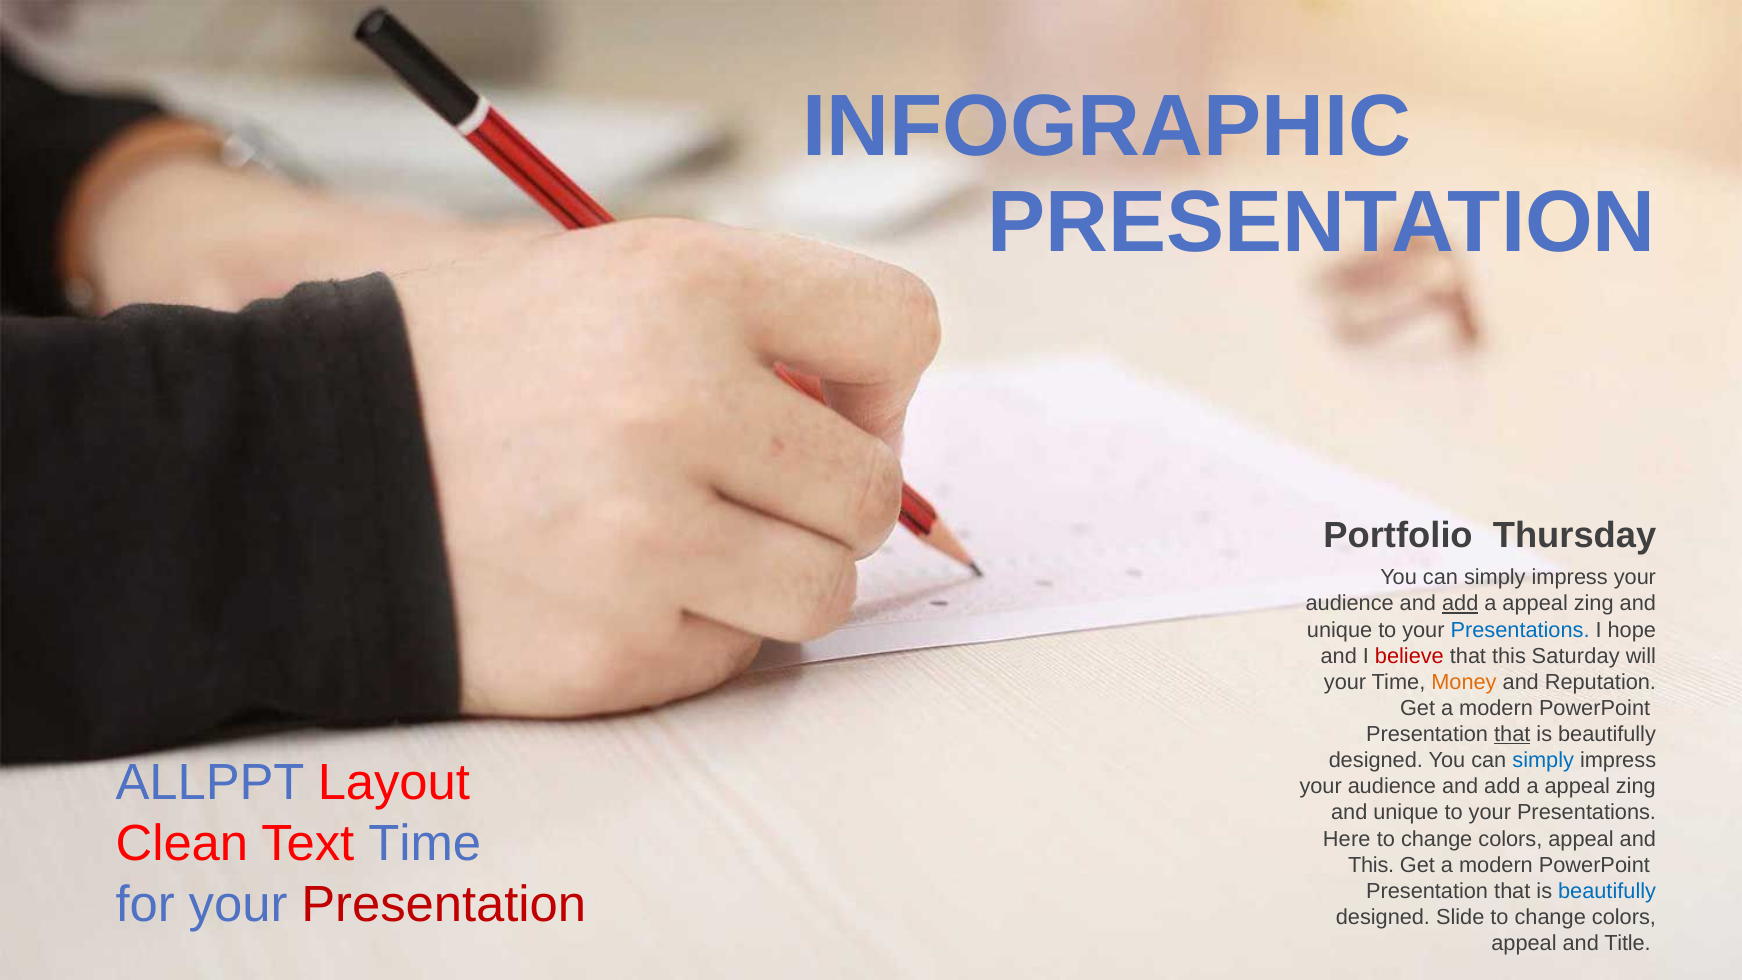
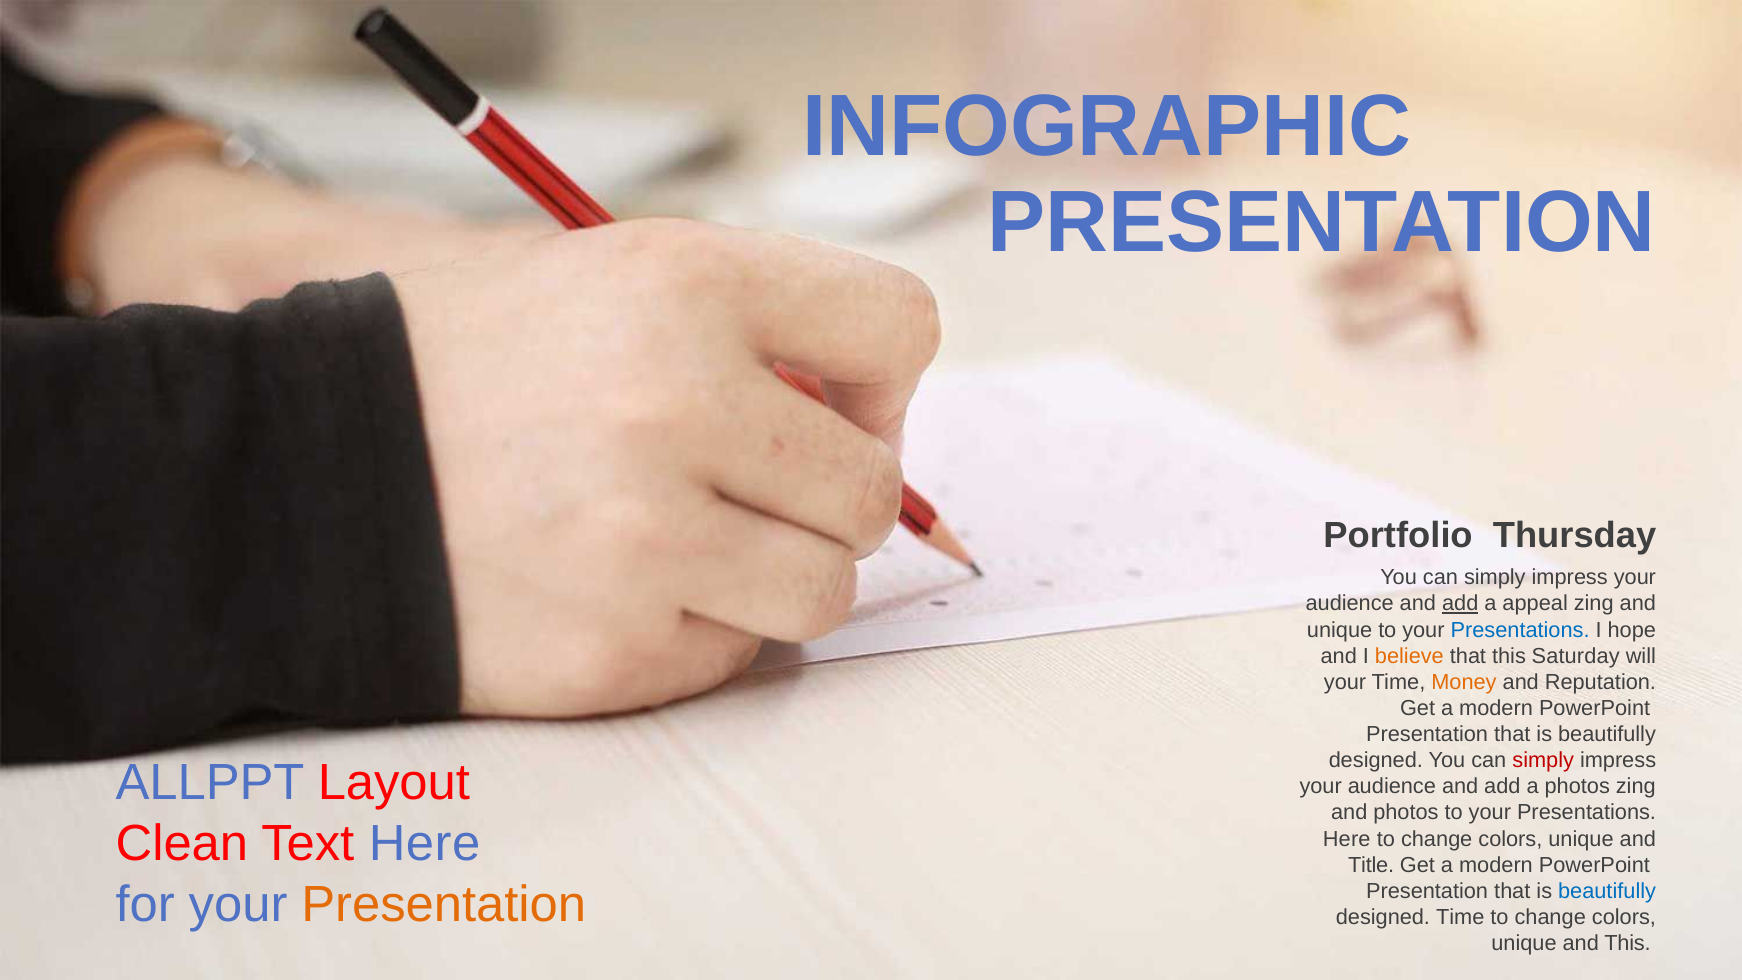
believe colour: red -> orange (1409, 656)
that underline: present -> none (1512, 734)
simply colour: blue -> red (1543, 760)
appeal: appeal -> photos (1577, 787)
unique: unique -> photos (1406, 813)
Text Time: Time -> Here (425, 844)
appeal: appeal -> unique (1581, 839)
This: This -> Title (1371, 865)
Presentation colour: red -> orange (444, 905)
designed Slide: Slide -> Time (1460, 917)
appeal: appeal -> unique (1524, 943)
and Title: Title -> This (1628, 943)
